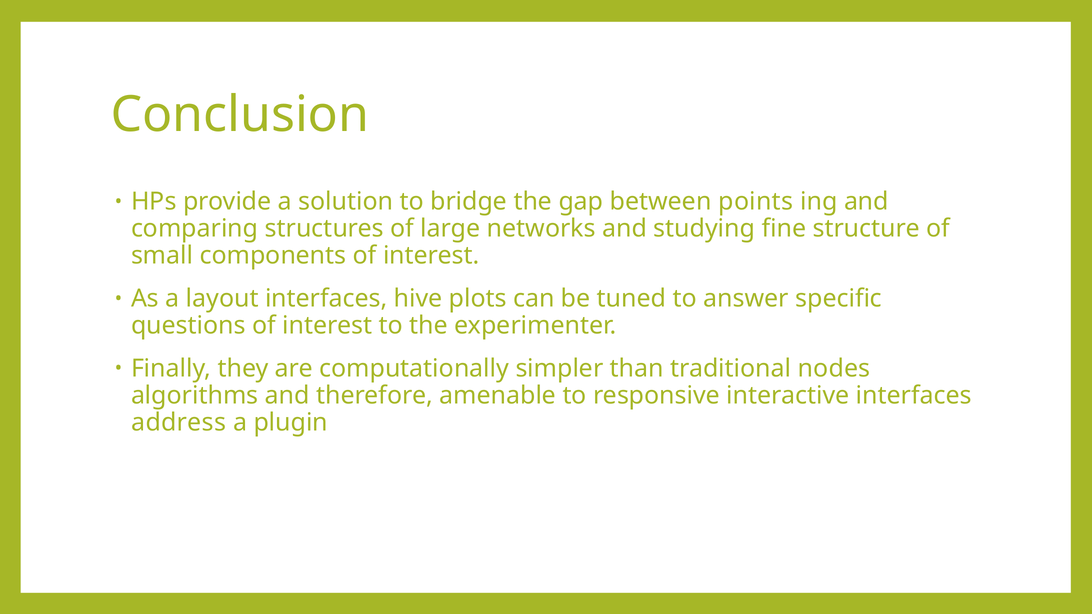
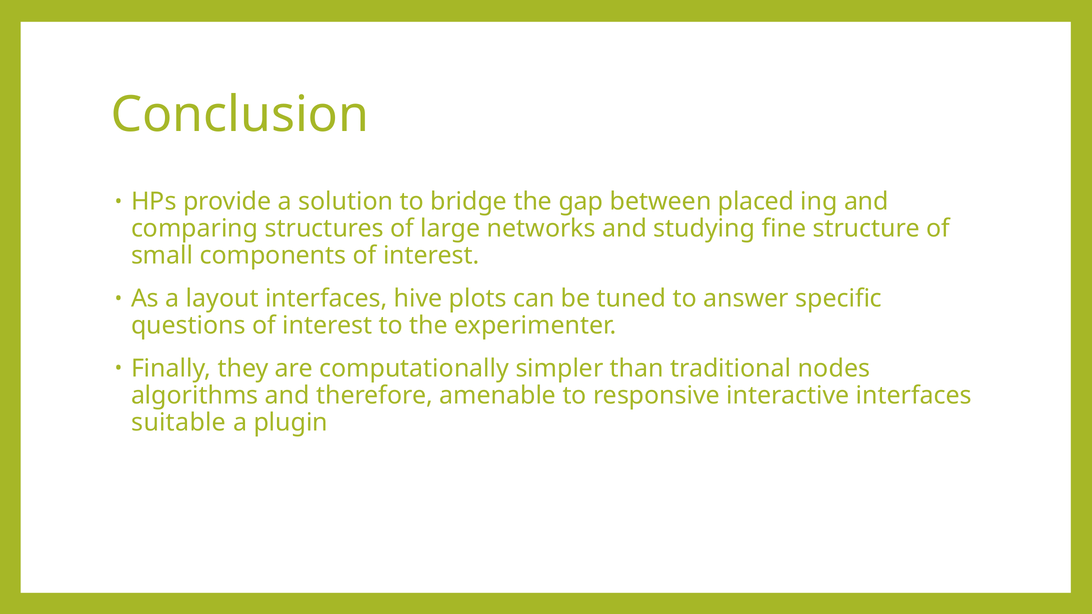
points: points -> placed (756, 202)
address: address -> suitable (179, 423)
